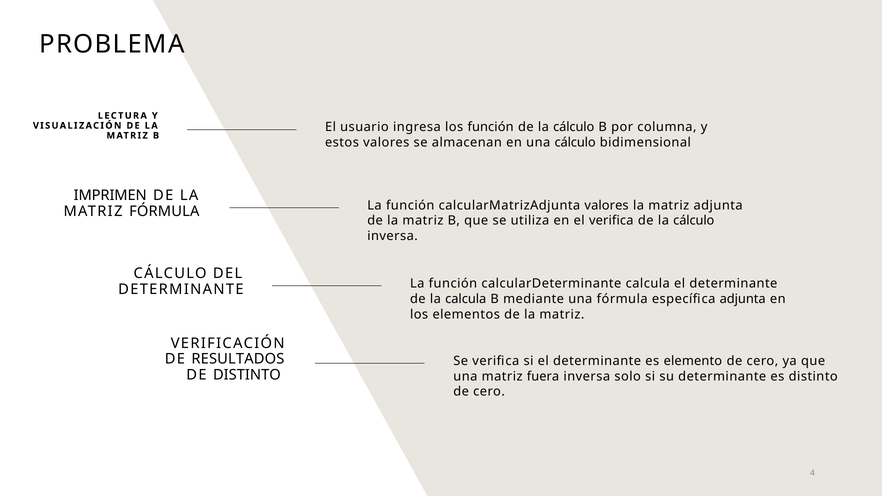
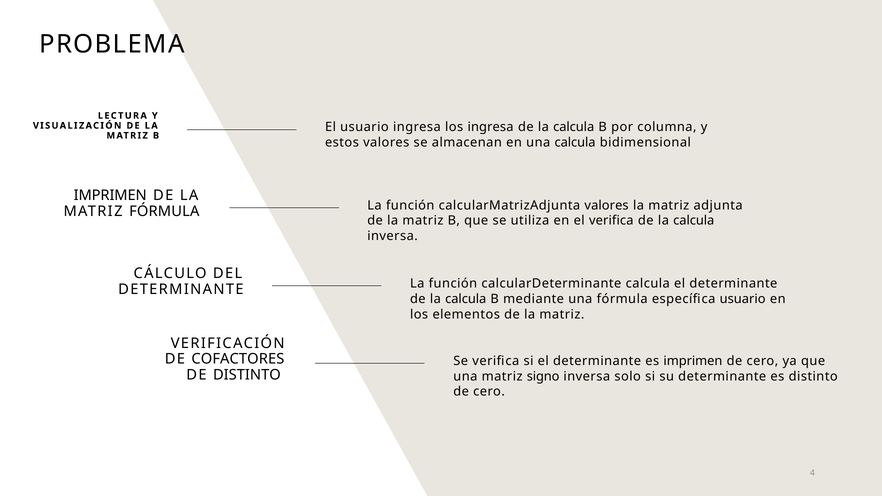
los función: función -> ingresa (491, 127)
cálculo: cálculo -> calcula (574, 127)
una cálculo: cálculo -> calcula (575, 143)
cálculo: cálculo -> calcula (694, 221)
específica adjunta: adjunta -> usuario (743, 299)
RESULTADOS: RESULTADOS -> COFACTORES (238, 359)
es elemento: elemento -> imprimen (693, 361)
fuera: fuera -> signo (543, 376)
